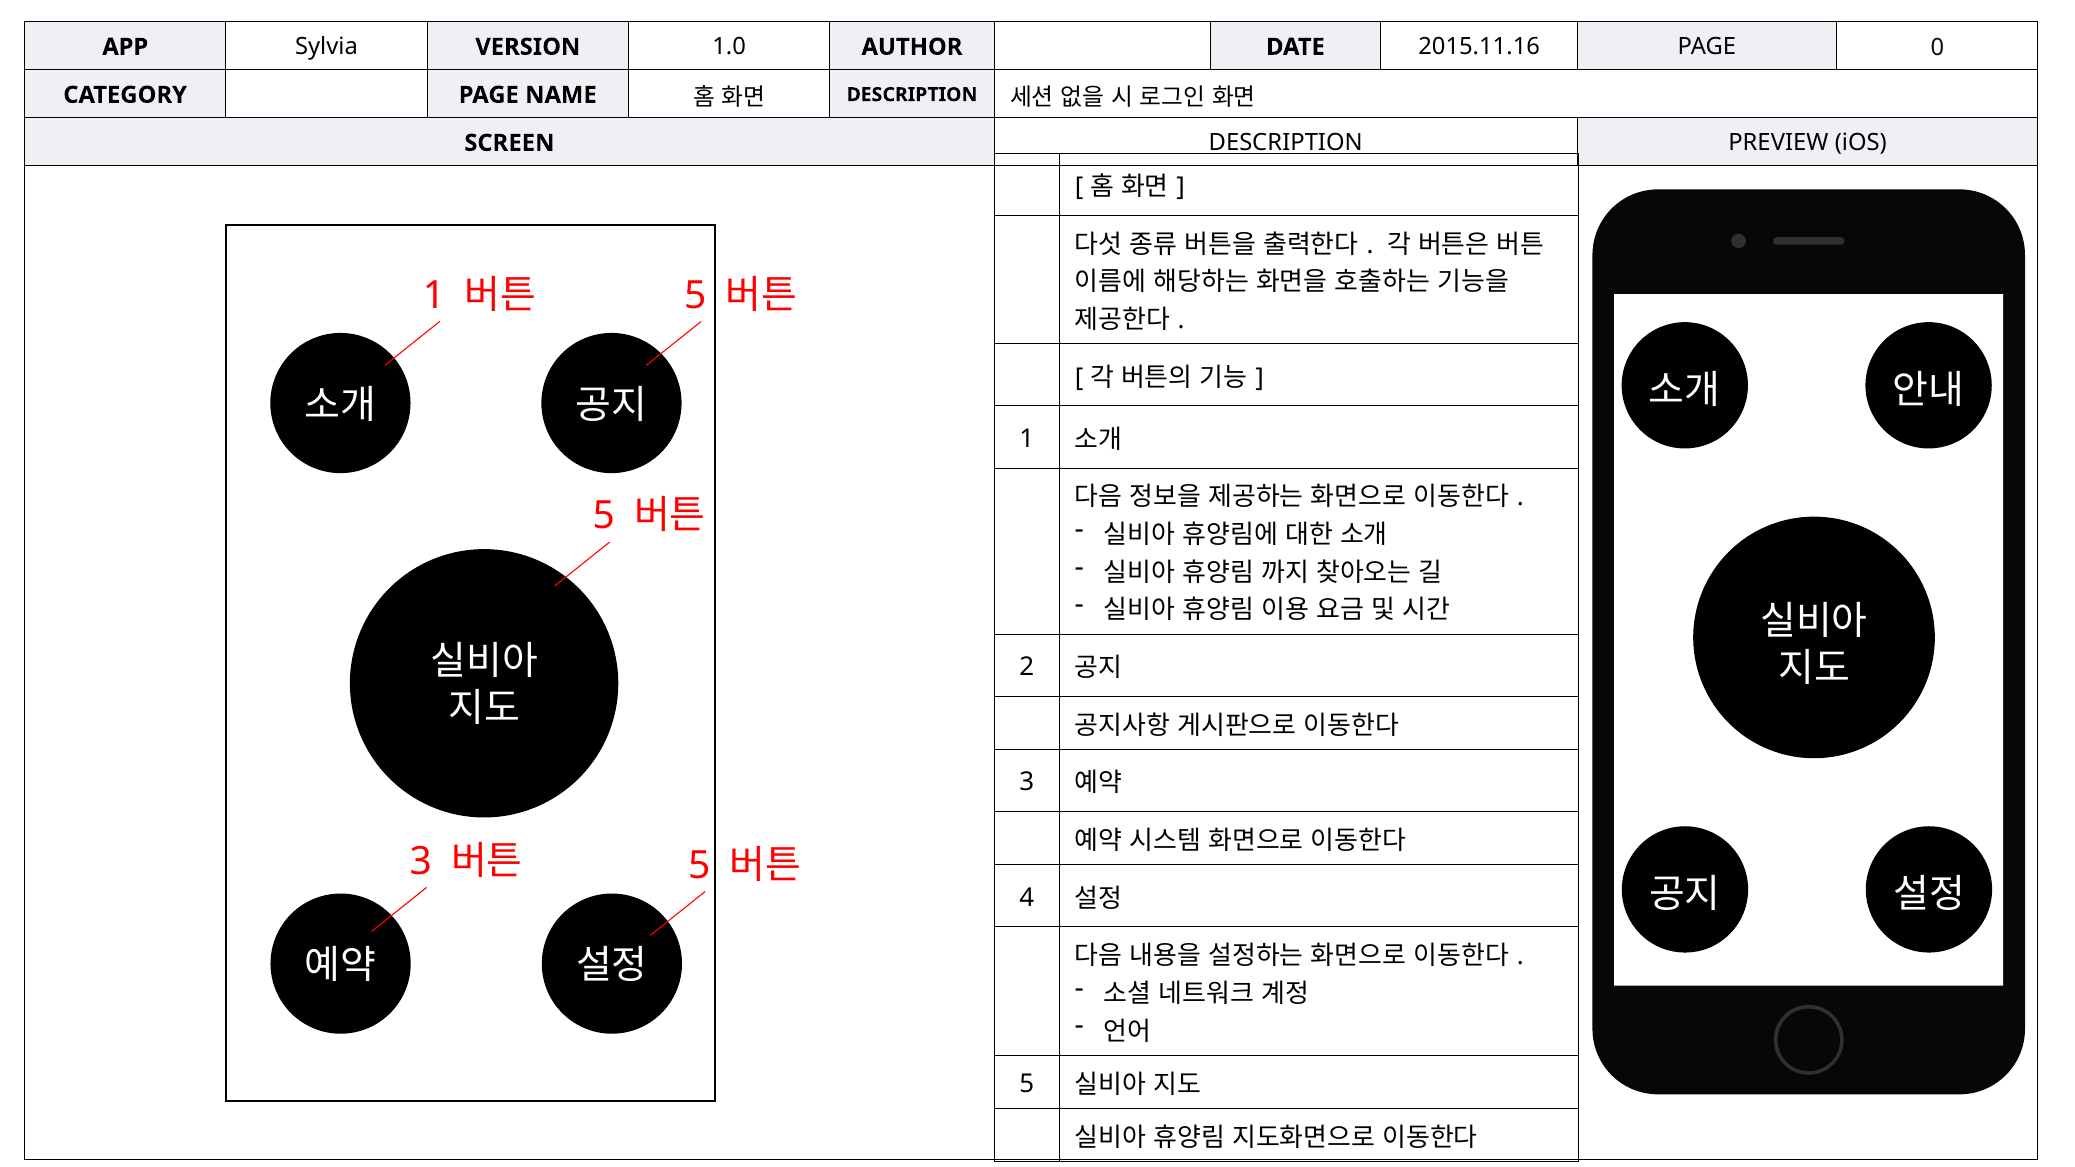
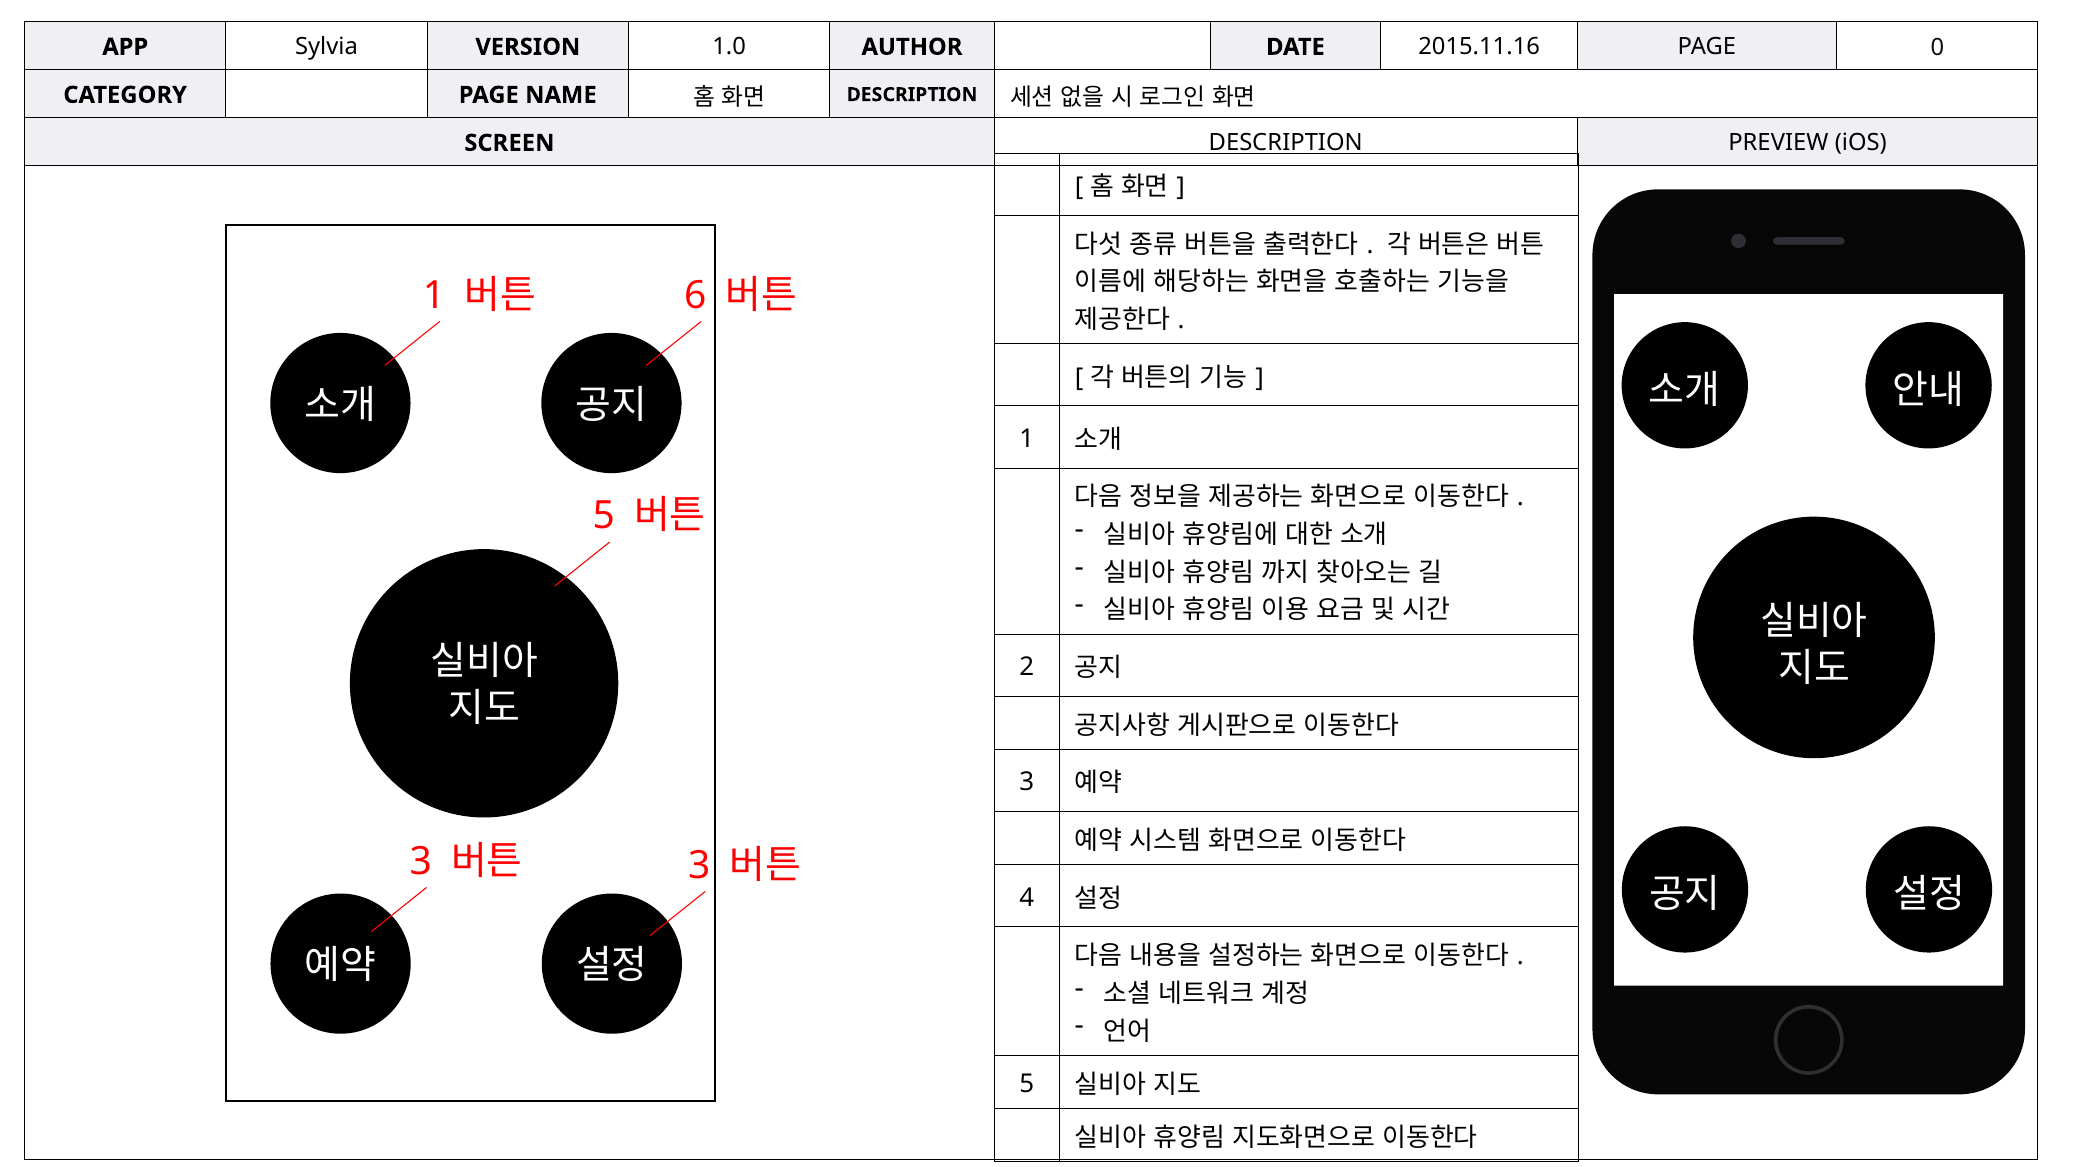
5: 5 -> 6 (695, 295)
5: 5 -> 3 (699, 866)
